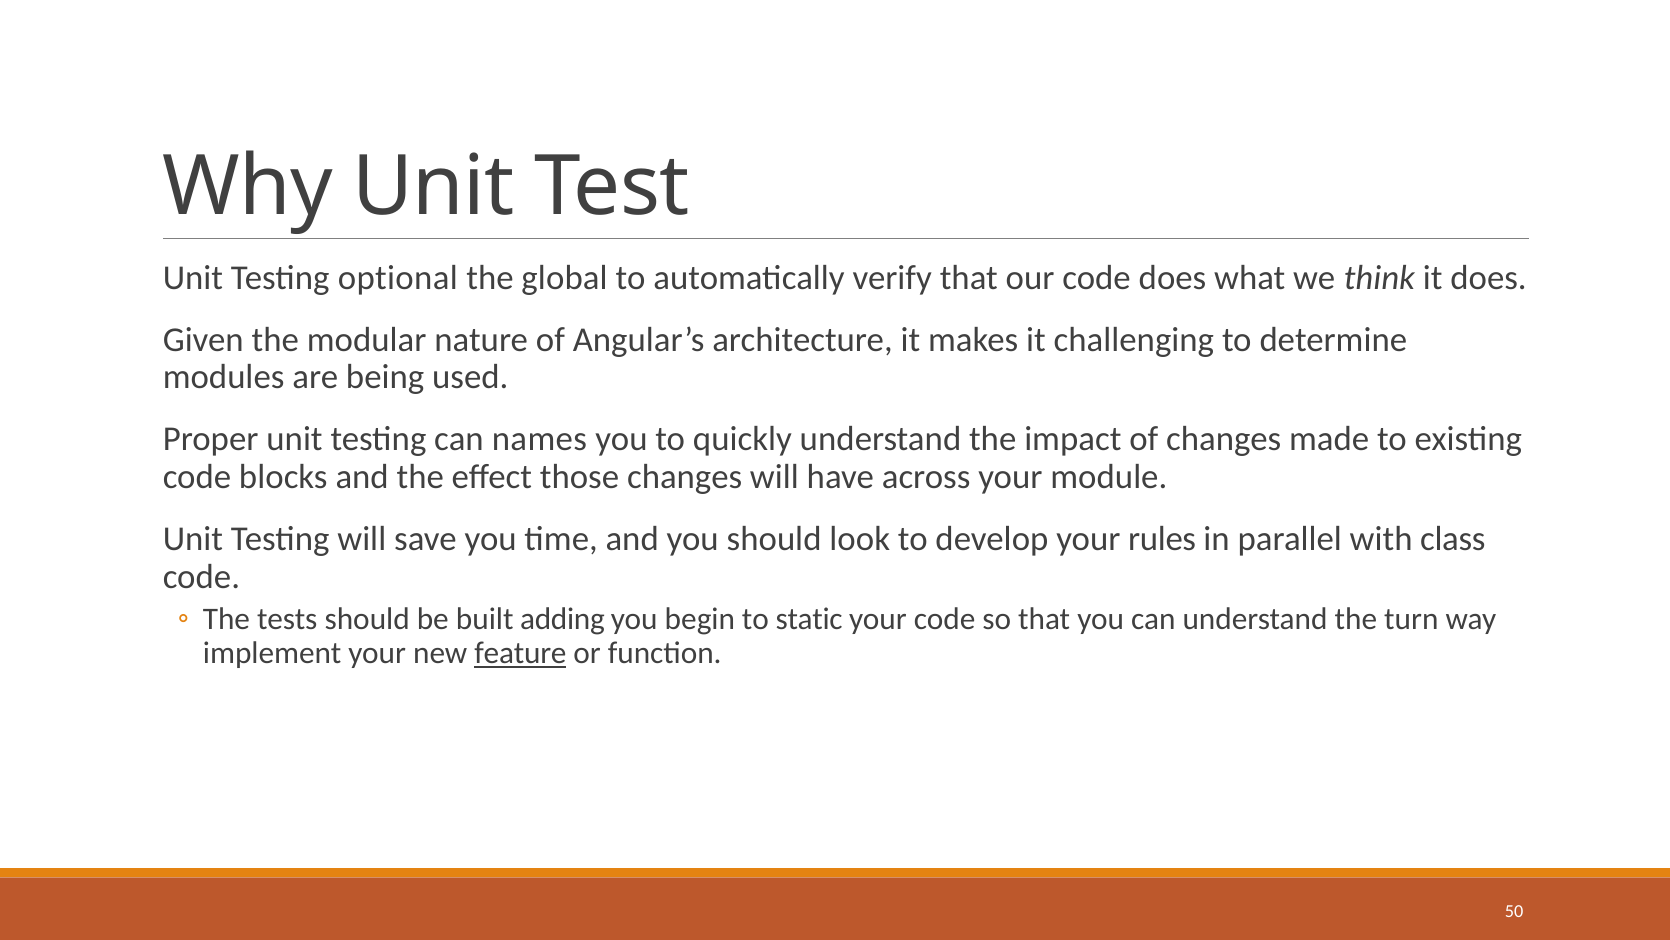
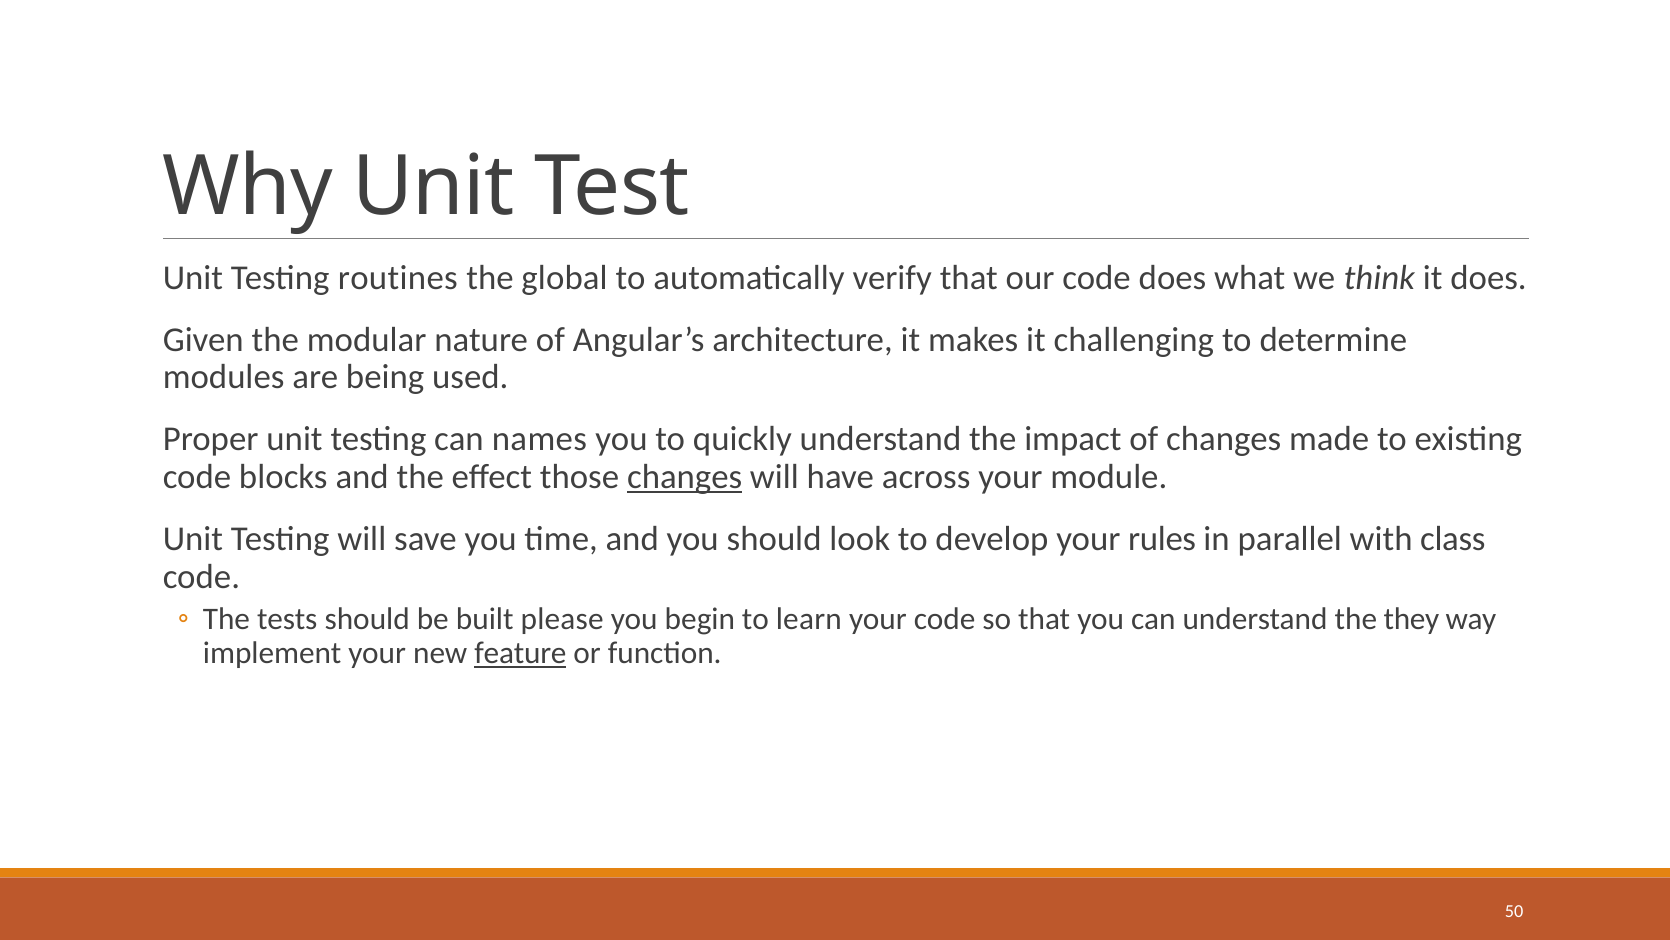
optional: optional -> routines (398, 278)
changes underline: none -> present (685, 477)
adding: adding -> please (562, 619)
static: static -> learn (809, 619)
turn: turn -> they (1411, 619)
